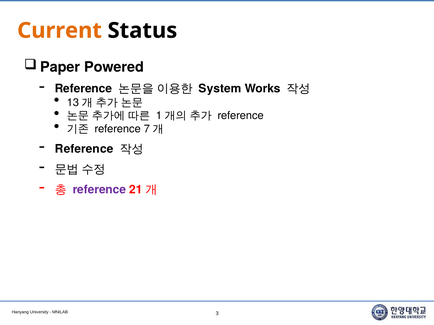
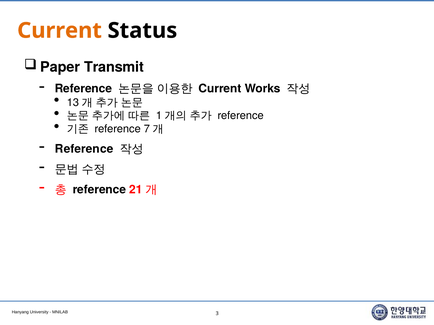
Powered: Powered -> Transmit (114, 67)
System: System -> Current (220, 89)
reference colour: purple -> black (99, 190)
